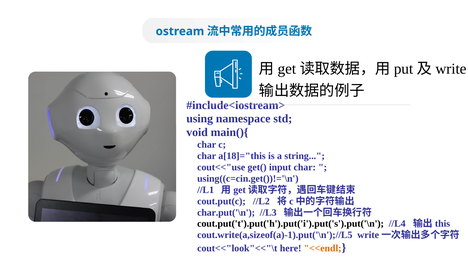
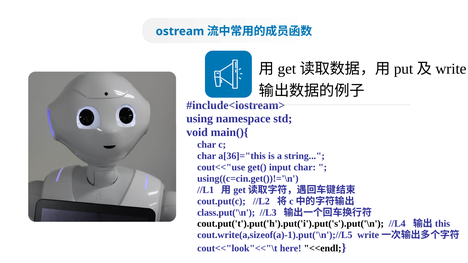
a[18]="this: a[18]="this -> a[36]="this (242, 156)
char.put('\n: char.put('\n -> class.put('\n (226, 213)
<<endl colour: orange -> black (323, 249)
